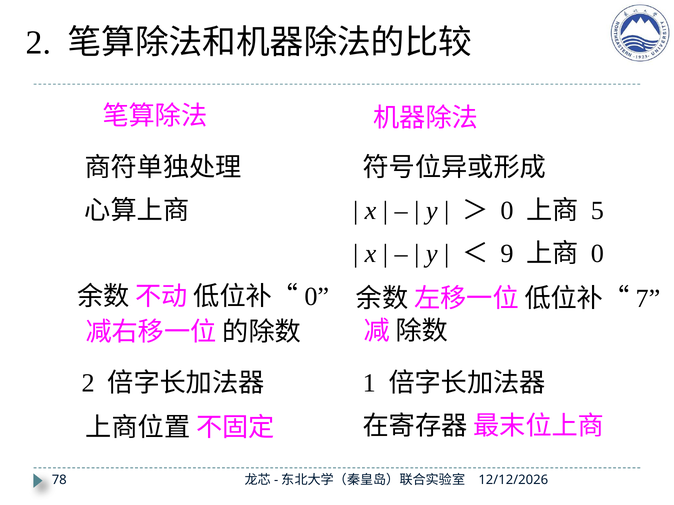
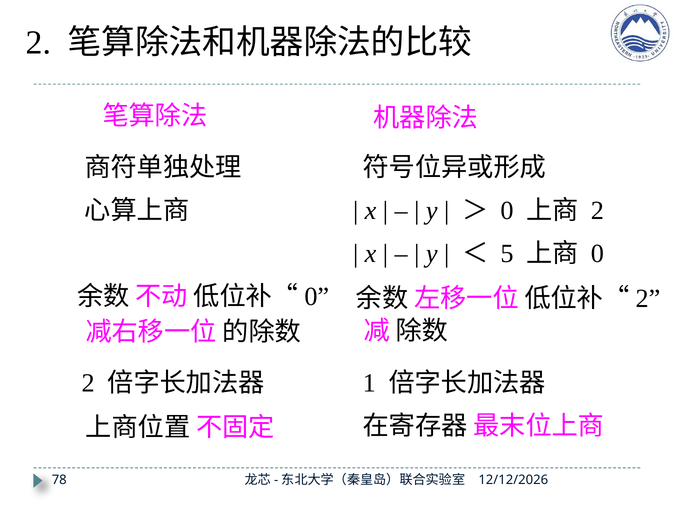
5: 5 -> 2 (597, 211)
9: 9 -> 5 (507, 254)
7: 7 -> 2 (648, 299)
